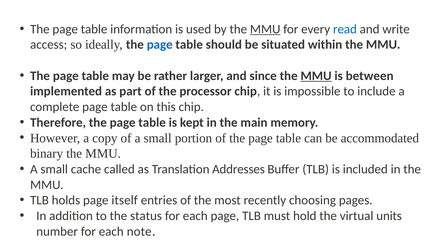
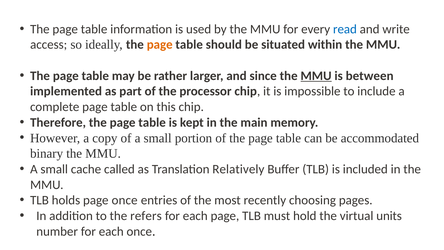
MMU underline: present -> none (265, 29)
page colour: blue -> orange (160, 45)
Addresses: Addresses -> Relatively (238, 169)
page itself: itself -> once (125, 200)
status: status -> refers (146, 216)
each note: note -> once (139, 231)
